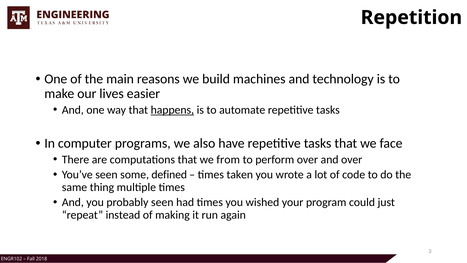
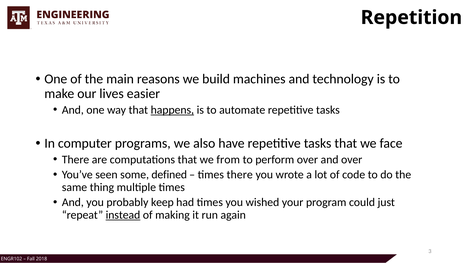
times taken: taken -> there (240, 174)
probably seen: seen -> keep (162, 202)
instead underline: none -> present (123, 215)
